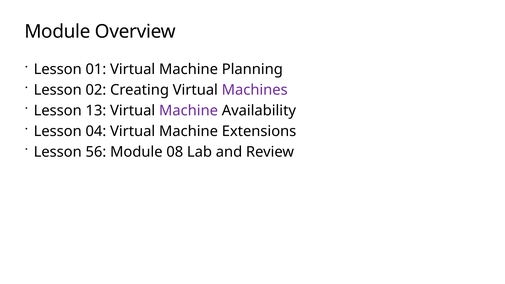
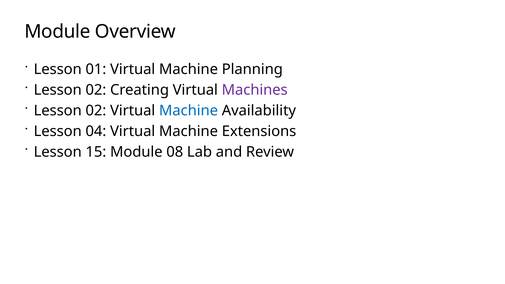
13: 13 -> 02 (96, 111)
Machine colour: purple -> blue (189, 111)
56: 56 -> 15 (96, 152)
